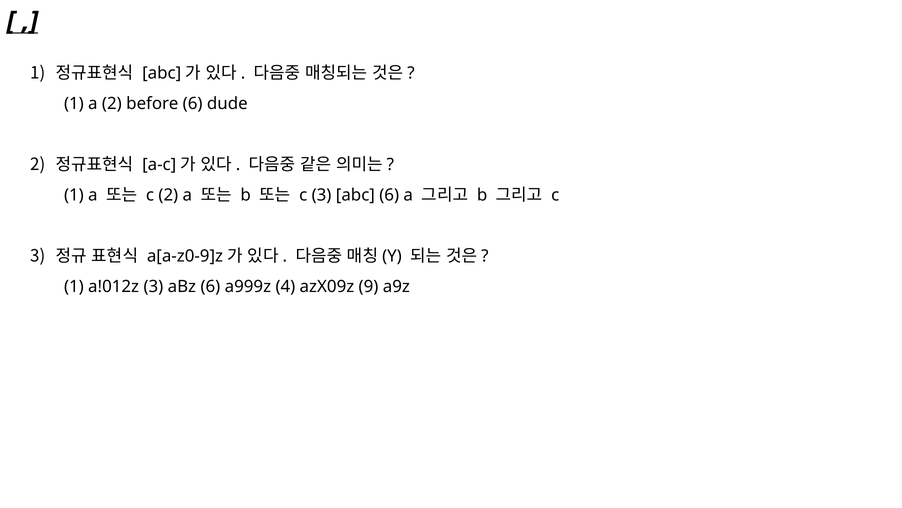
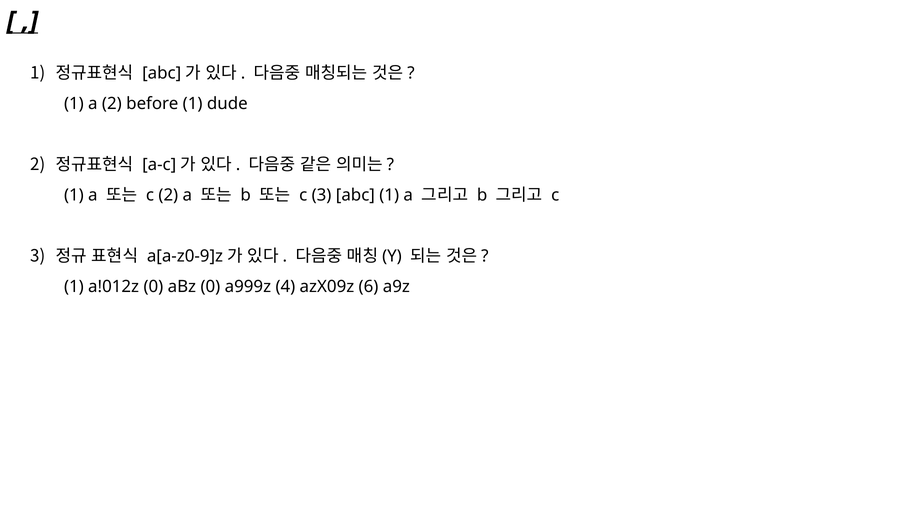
before 6: 6 -> 1 (193, 104)
abc 6: 6 -> 1 (389, 195)
a!012z 3: 3 -> 0 (153, 286)
aBz 6: 6 -> 0 (210, 286)
9: 9 -> 6 (369, 286)
